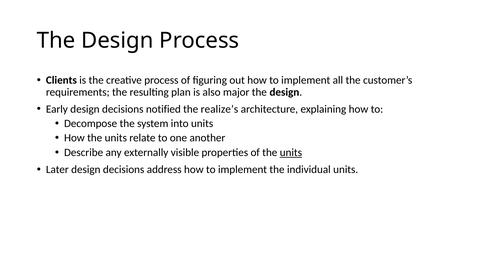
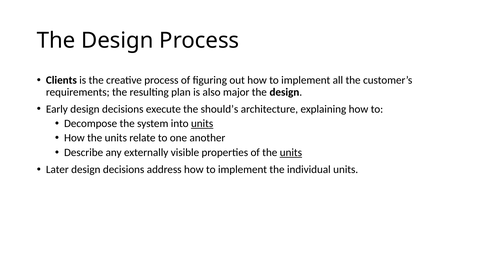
notified: notified -> execute (163, 109)
realize’s: realize’s -> should’s (219, 109)
units underline: none -> present (202, 124)
